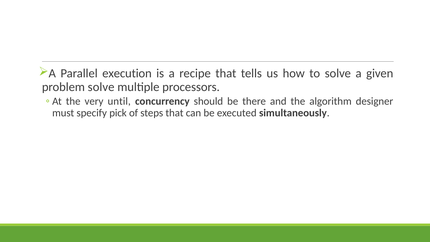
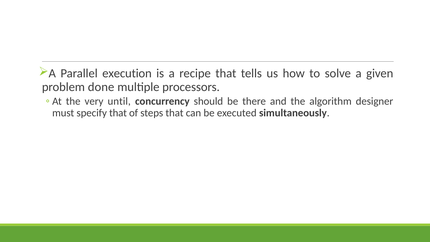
problem solve: solve -> done (101, 87)
specify pick: pick -> that (118, 113)
